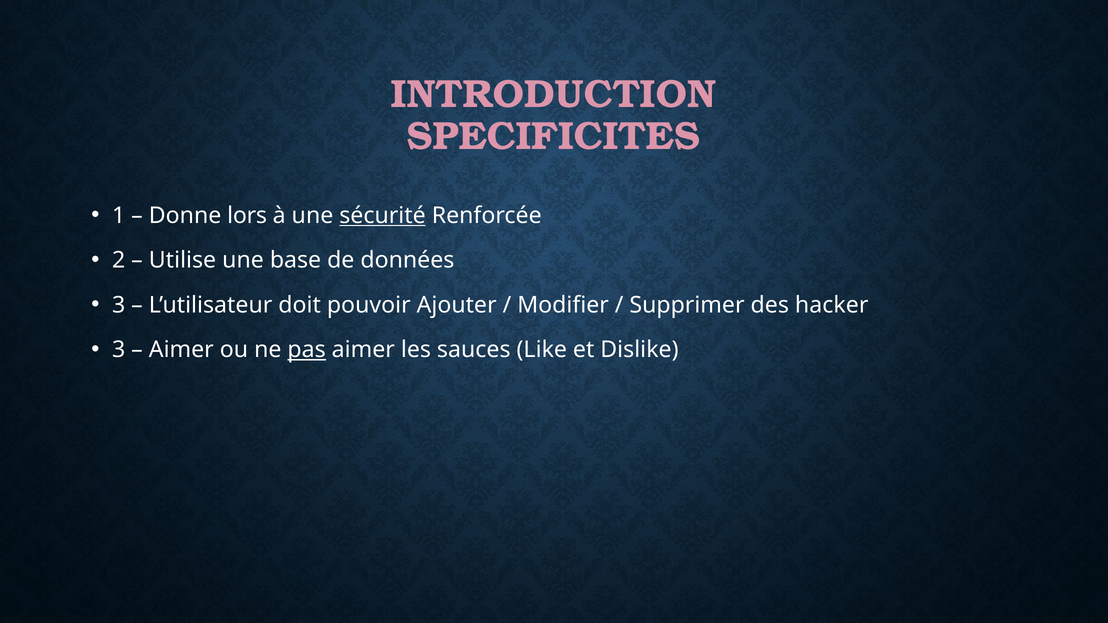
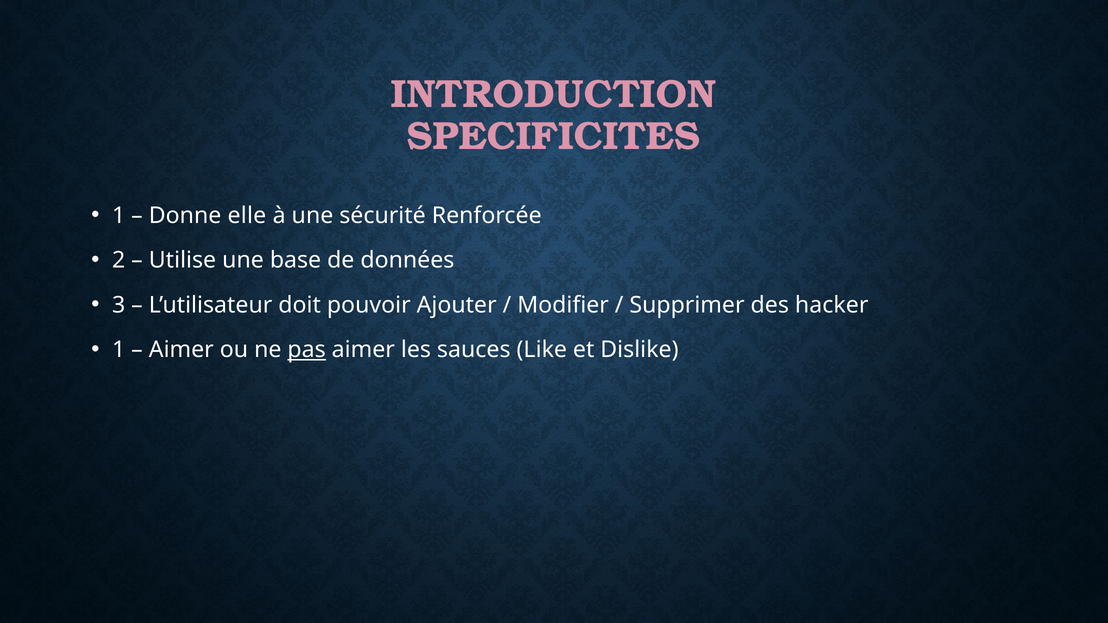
lors: lors -> elle (247, 216)
sécurité underline: present -> none (382, 216)
3: 3 -> 1 (119, 350)
